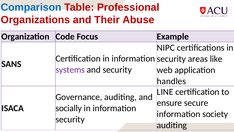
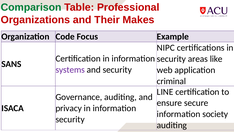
Comparison colour: blue -> green (31, 7)
Abuse: Abuse -> Makes (139, 20)
handles: handles -> criminal (171, 81)
socially: socially -> privacy (69, 108)
